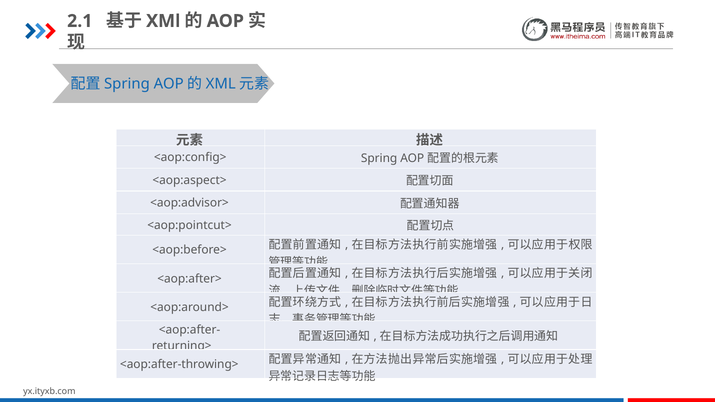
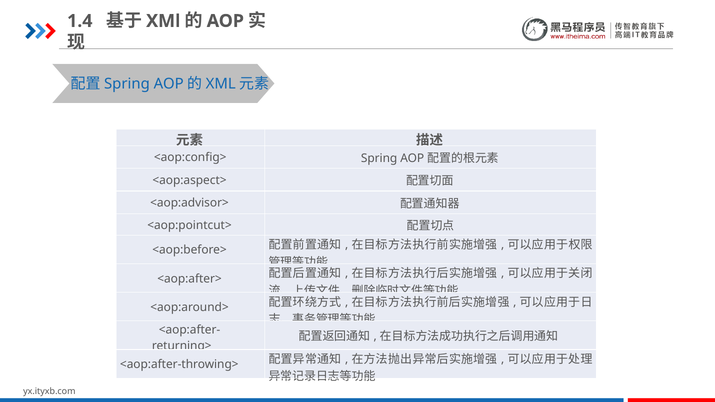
2.1: 2.1 -> 1.4 (80, 21)
